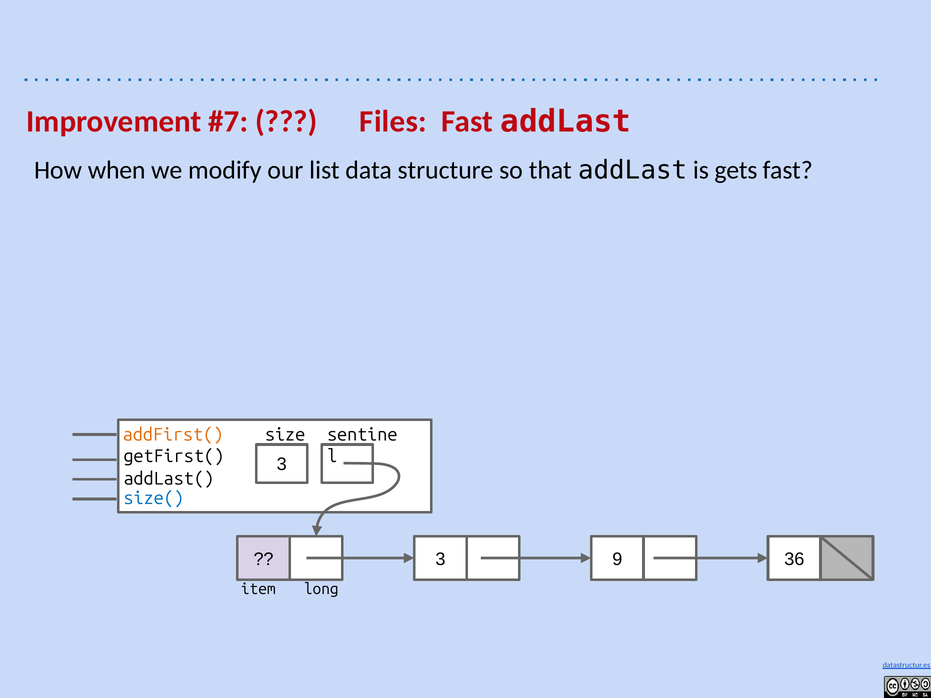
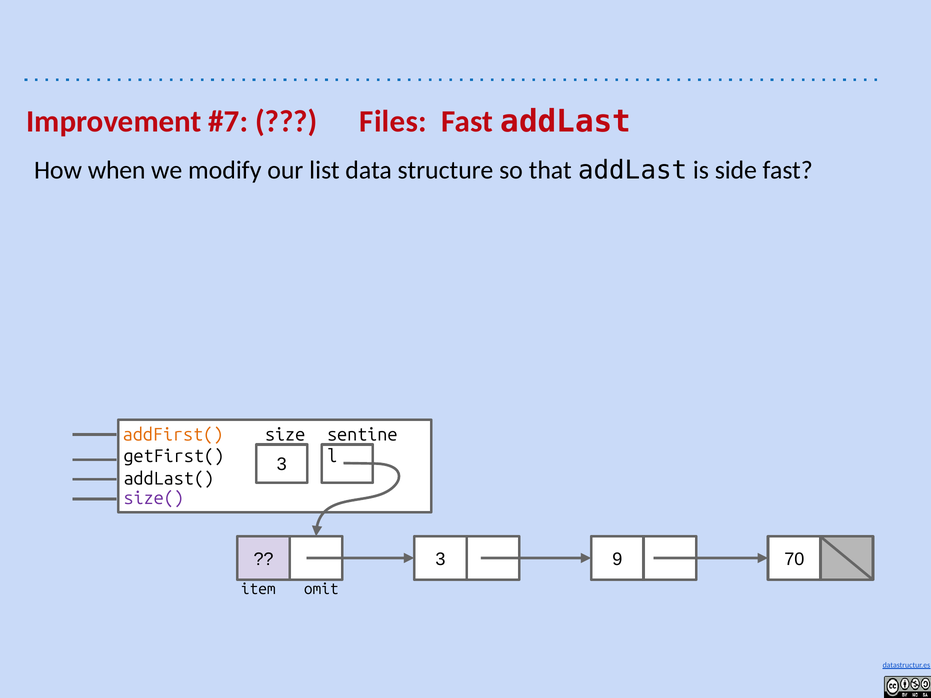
gets: gets -> side (736, 171)
size( colour: blue -> purple (154, 499)
36: 36 -> 70 (794, 559)
long: long -> omit (321, 589)
